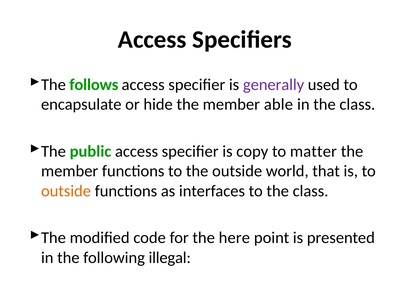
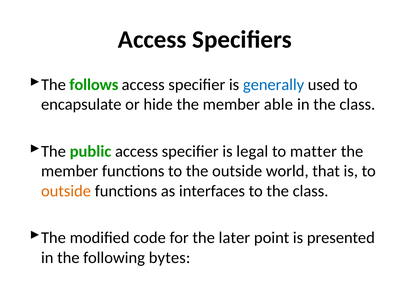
generally colour: purple -> blue (274, 85)
copy: copy -> legal (252, 152)
here: here -> later (234, 238)
illegal: illegal -> bytes (170, 258)
